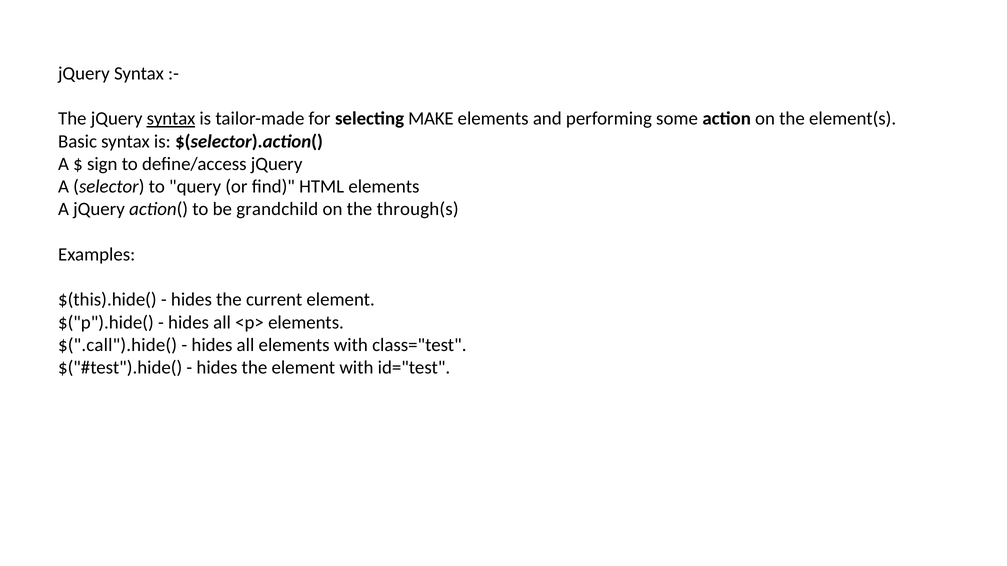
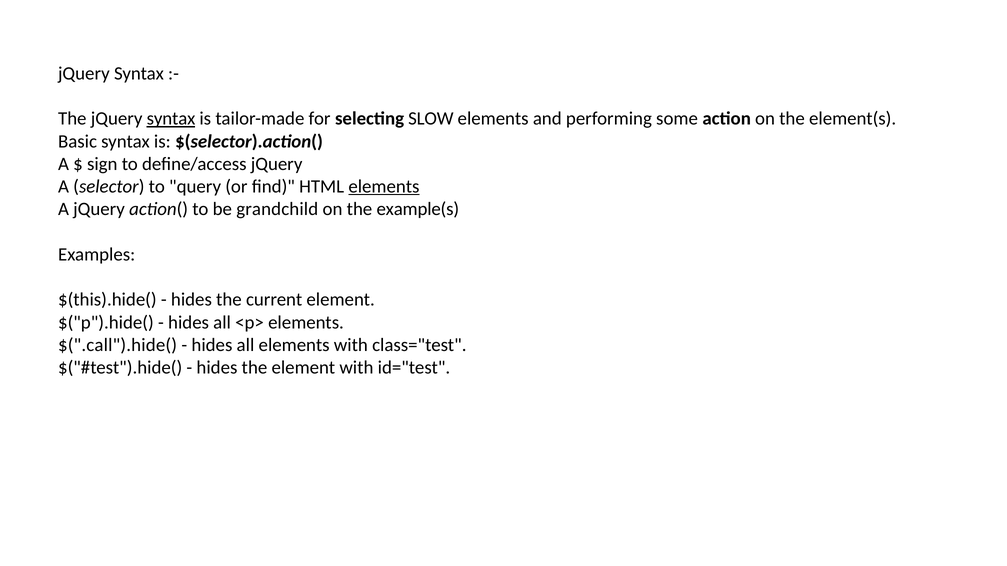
MAKE: MAKE -> SLOW (431, 119)
elements underline: none -> present (384, 187)
through(s: through(s -> example(s (418, 209)
